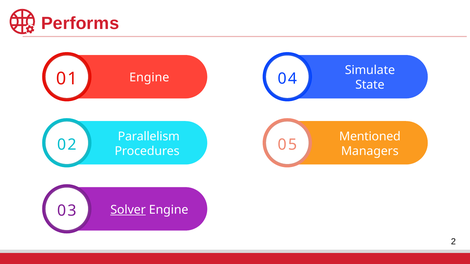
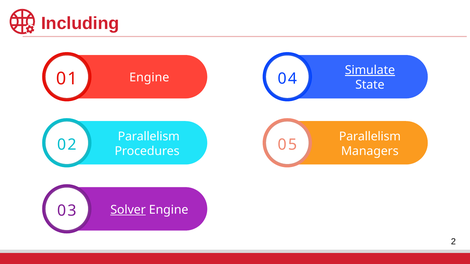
Performs: Performs -> Including (80, 23)
Simulate underline: none -> present (370, 70)
Mentioned: Mentioned -> Parallelism (370, 137)
